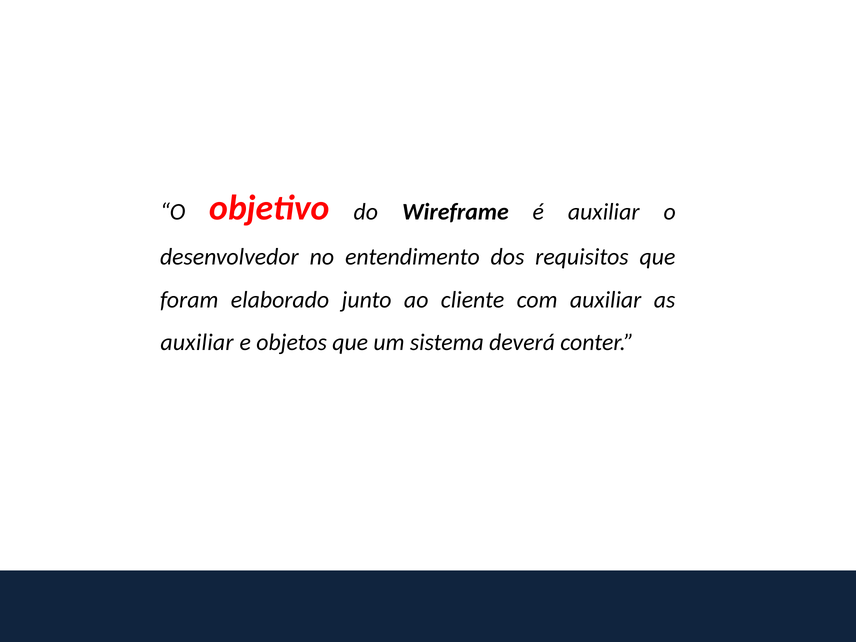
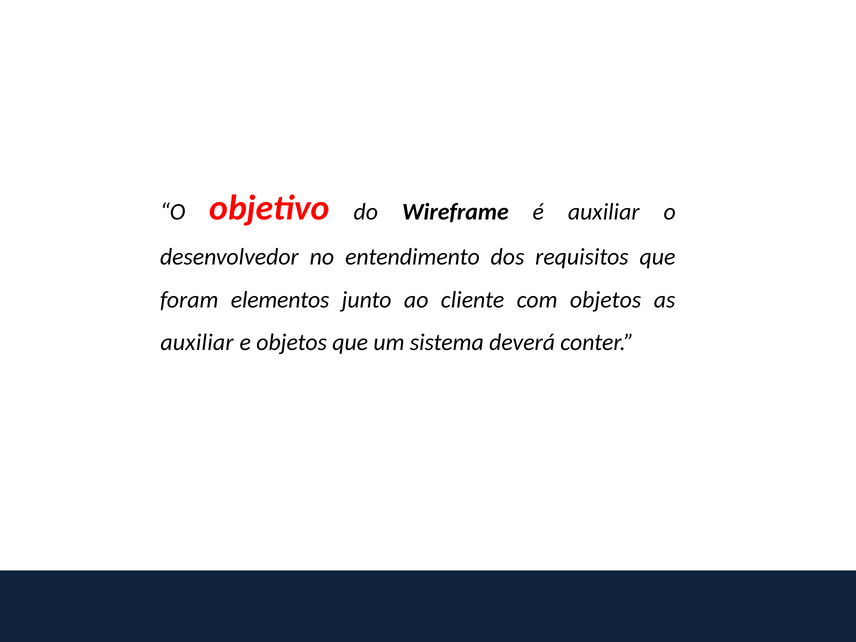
elaborado: elaborado -> elementos (280, 300)
com auxiliar: auxiliar -> objetos (606, 300)
